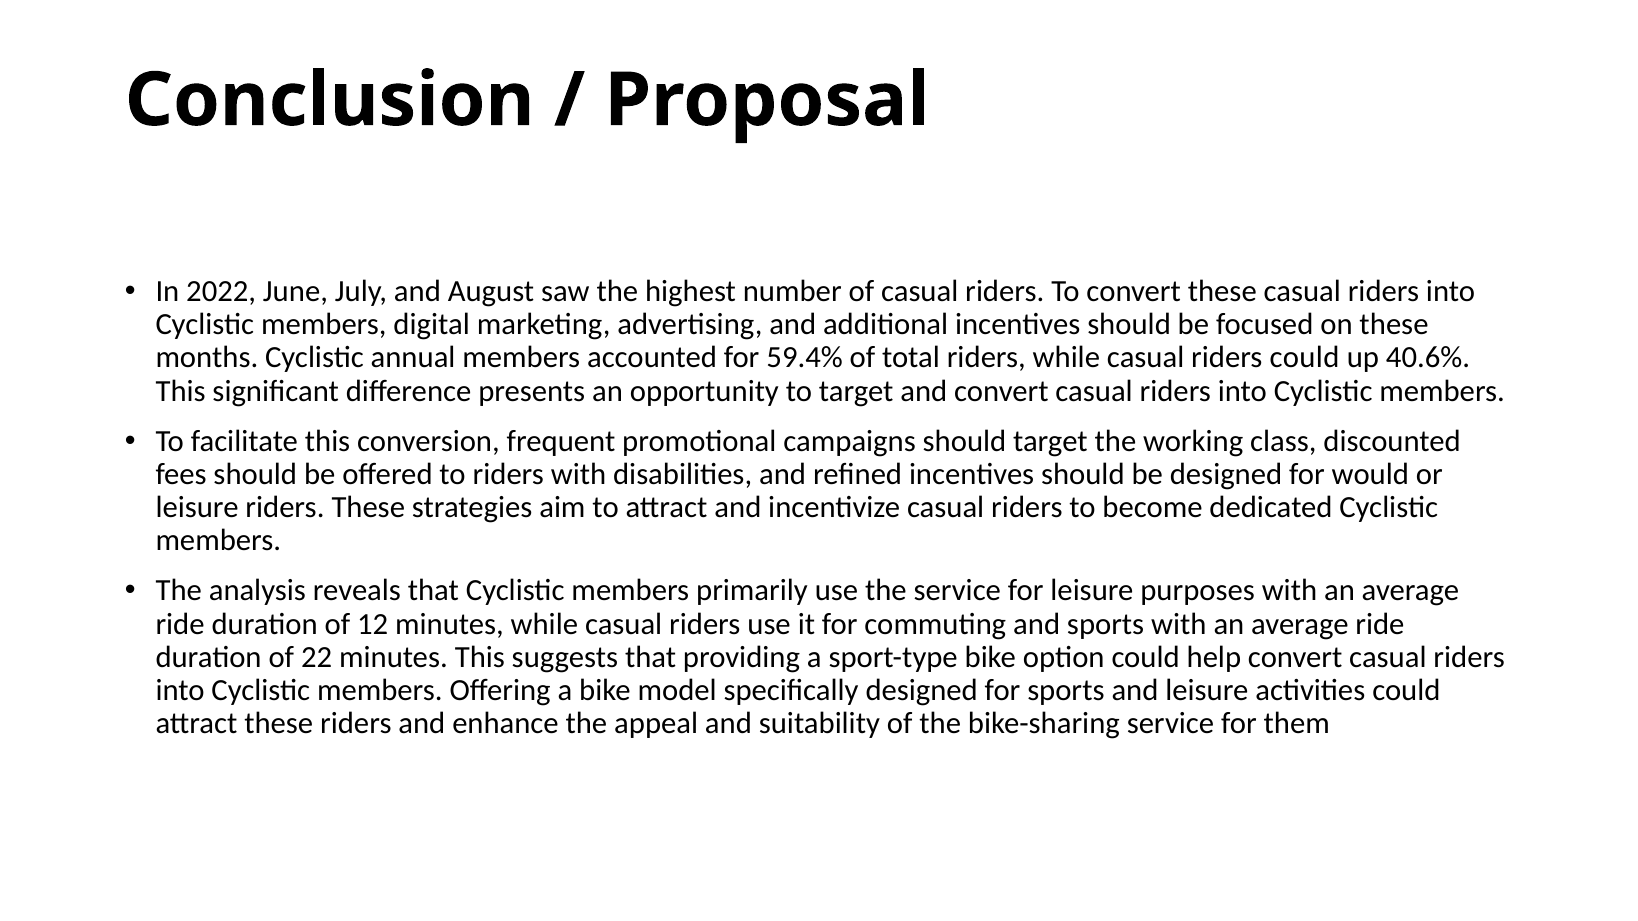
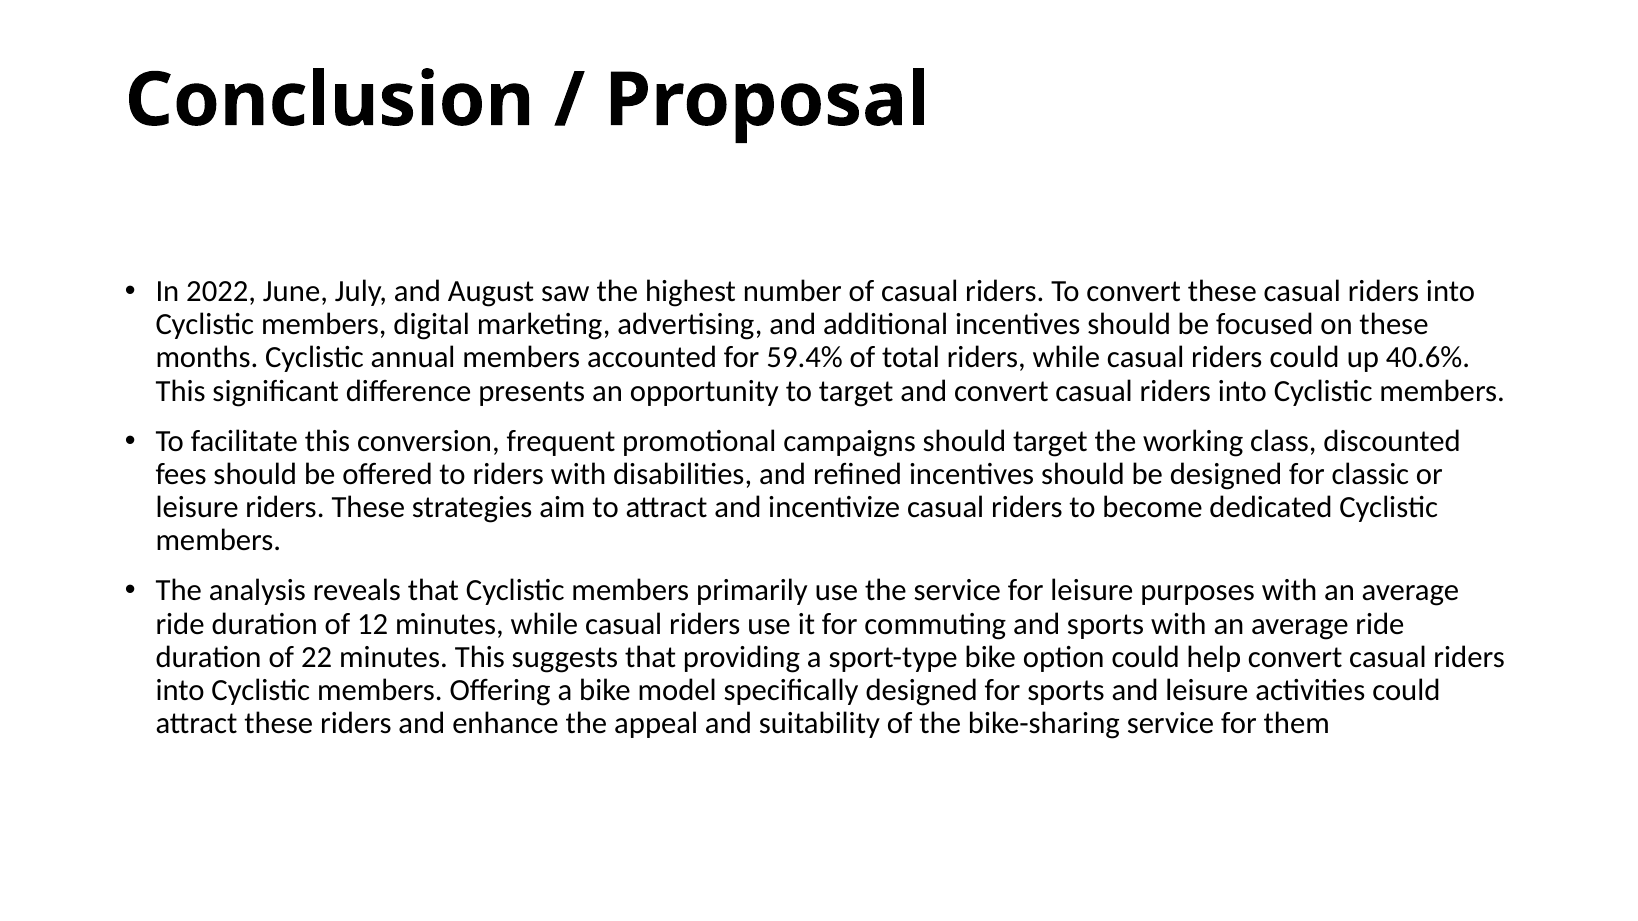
would: would -> classic (1370, 474)
